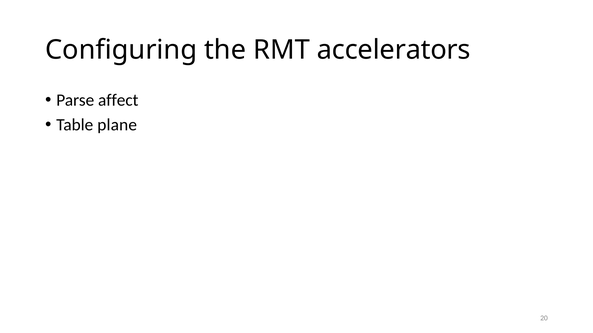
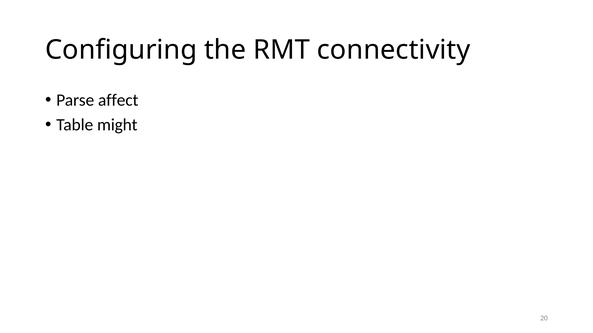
accelerators: accelerators -> connectivity (394, 50)
plane: plane -> might (117, 125)
